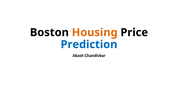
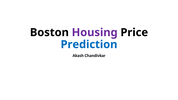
Housing colour: orange -> purple (95, 32)
